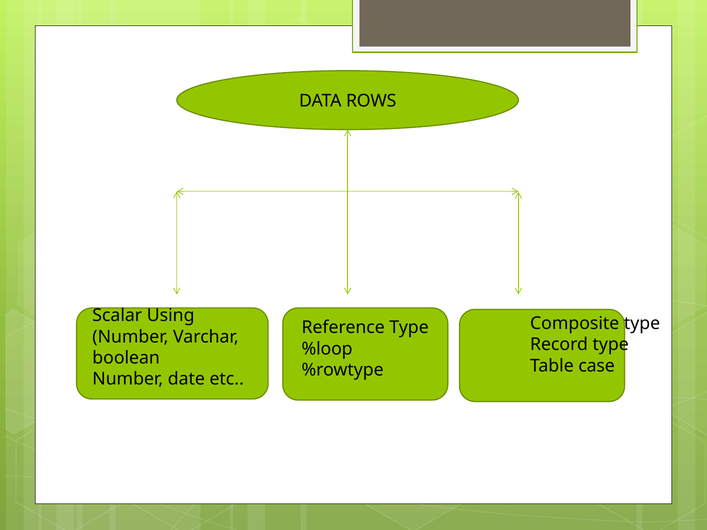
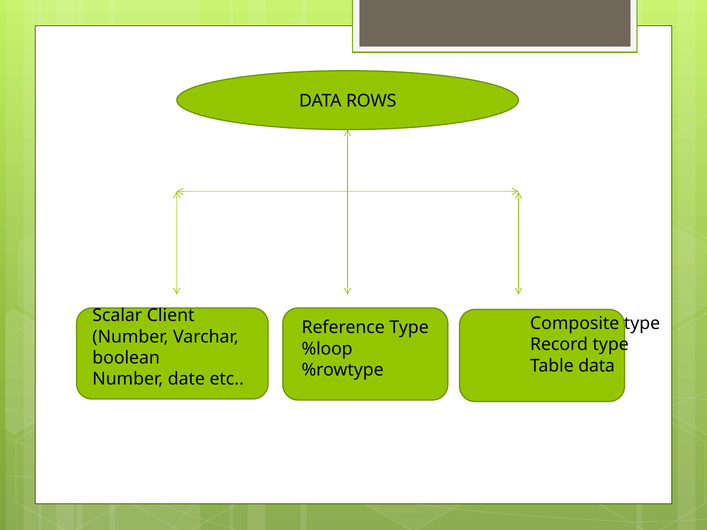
Using: Using -> Client (171, 316)
Table case: case -> data (597, 366)
